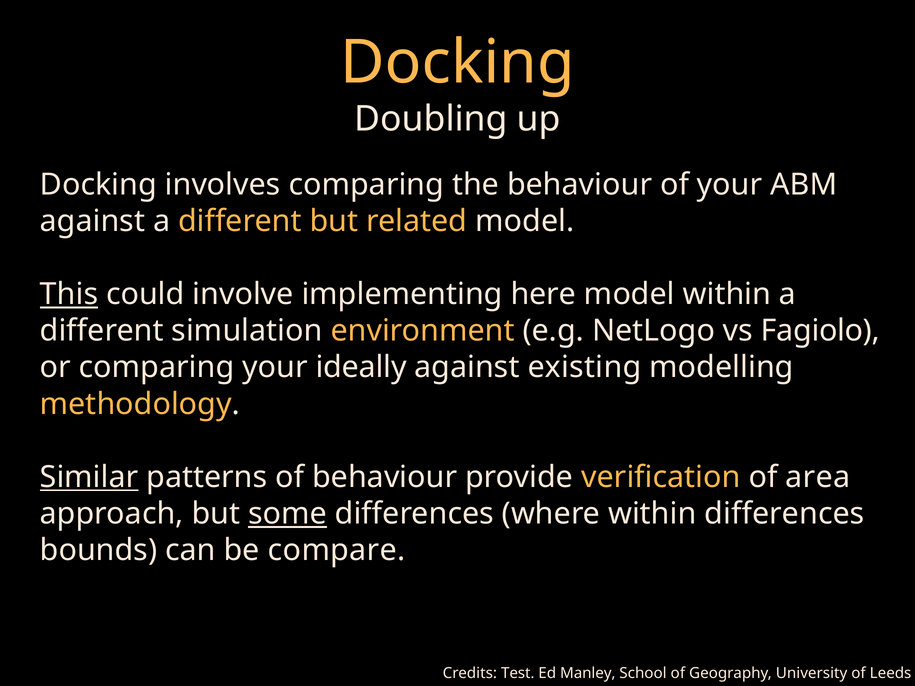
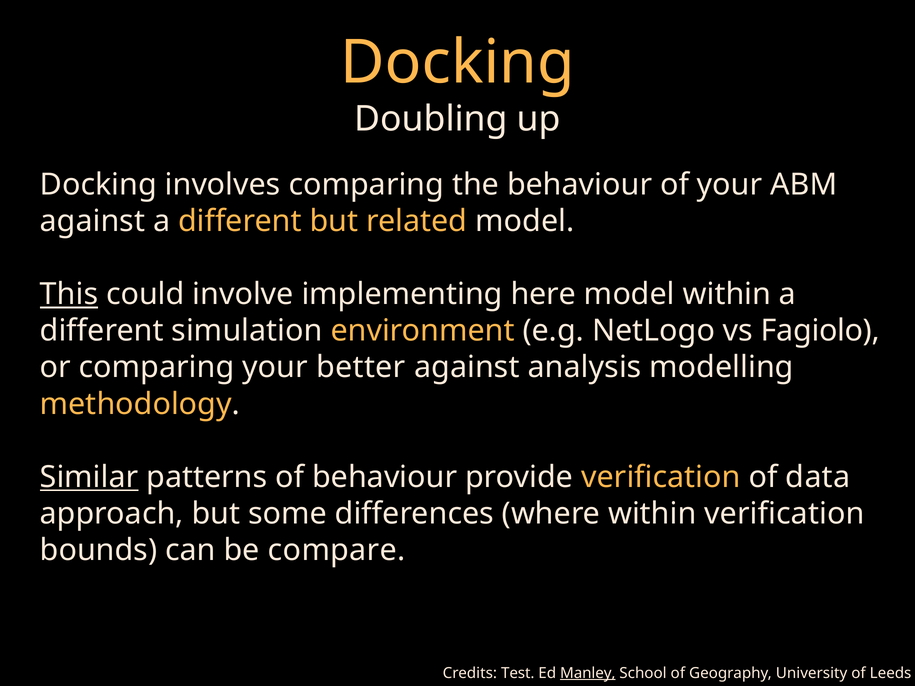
ideally: ideally -> better (361, 368)
existing: existing -> analysis (585, 368)
area: area -> data (818, 477)
some underline: present -> none (288, 514)
within differences: differences -> verification (784, 514)
Manley underline: none -> present (588, 673)
